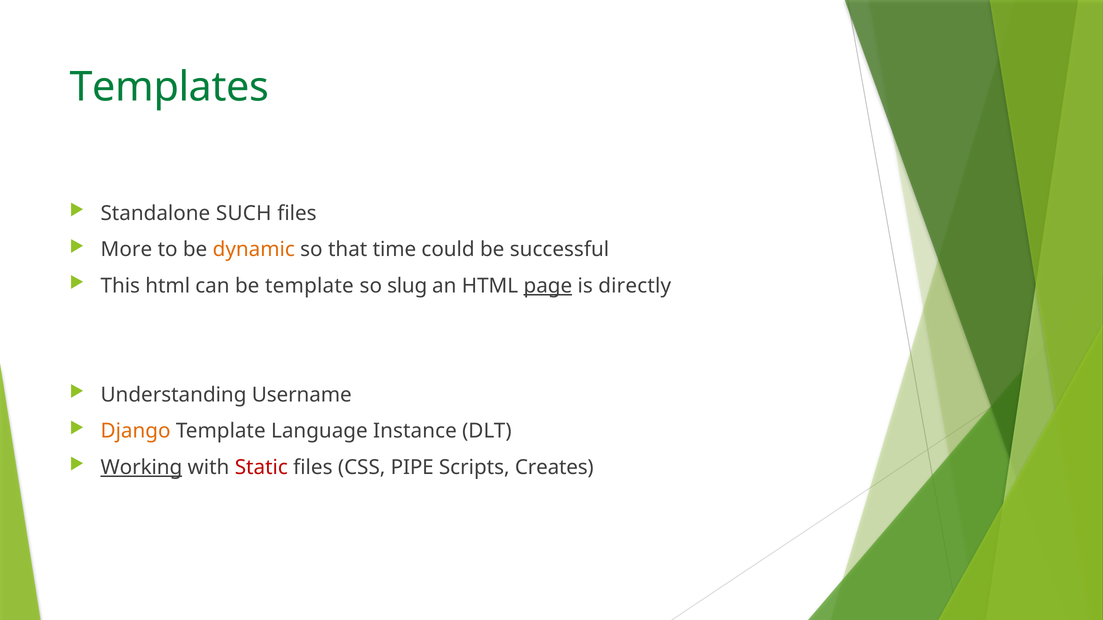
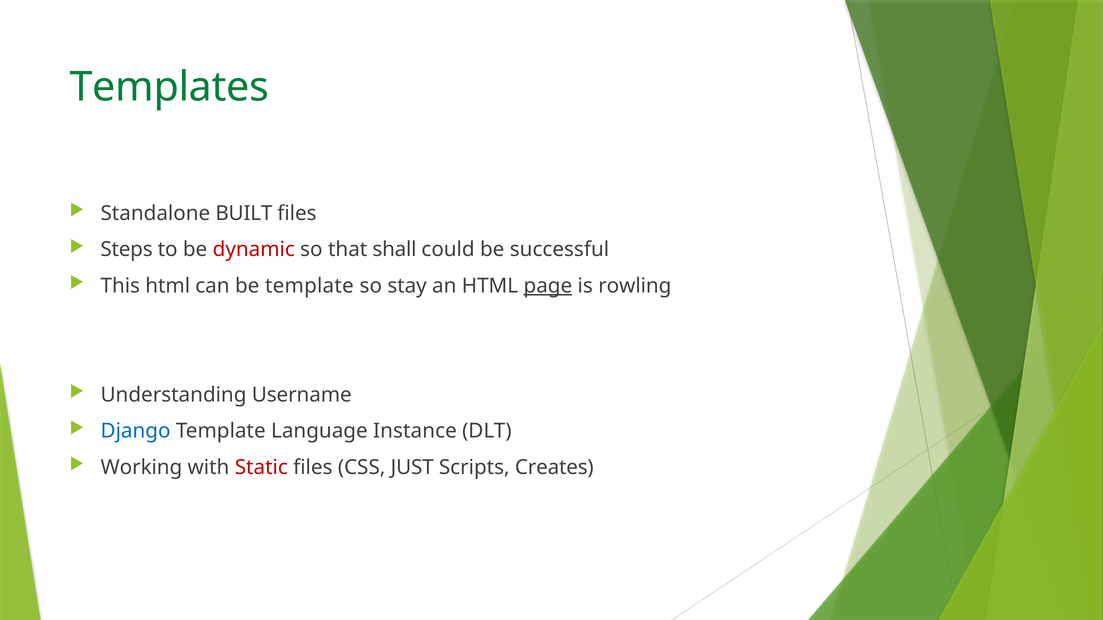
SUCH: SUCH -> BUILT (244, 213)
More: More -> Steps (127, 250)
dynamic colour: orange -> red (254, 250)
time: time -> shall (395, 250)
slug: slug -> stay (407, 286)
directly: directly -> rowling (635, 286)
Django colour: orange -> blue (136, 431)
Working underline: present -> none (141, 468)
PIPE: PIPE -> JUST (412, 468)
